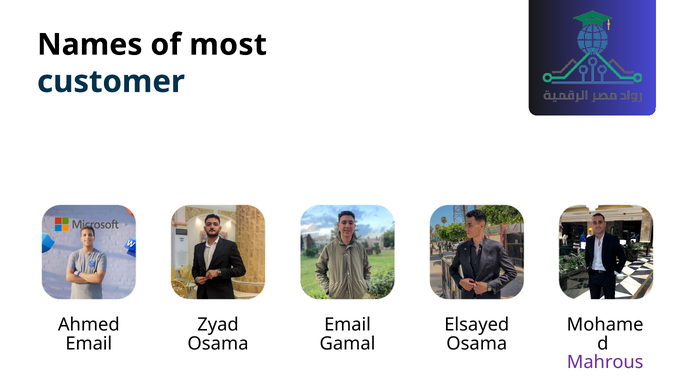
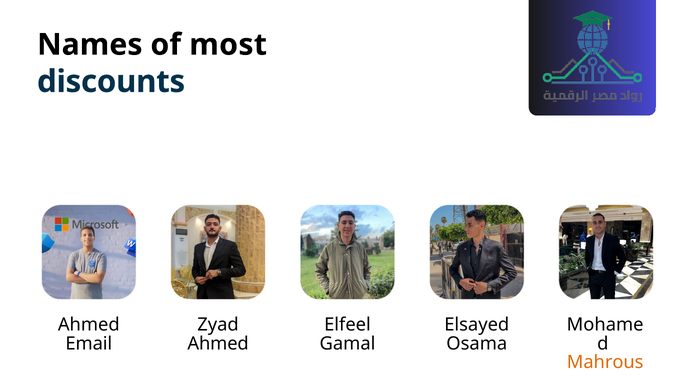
customer: customer -> discounts (111, 82)
Email: Email -> Elfeel (347, 325)
Osama: Osama -> Ahmed (218, 343)
Mahrous colour: purple -> orange (605, 362)
